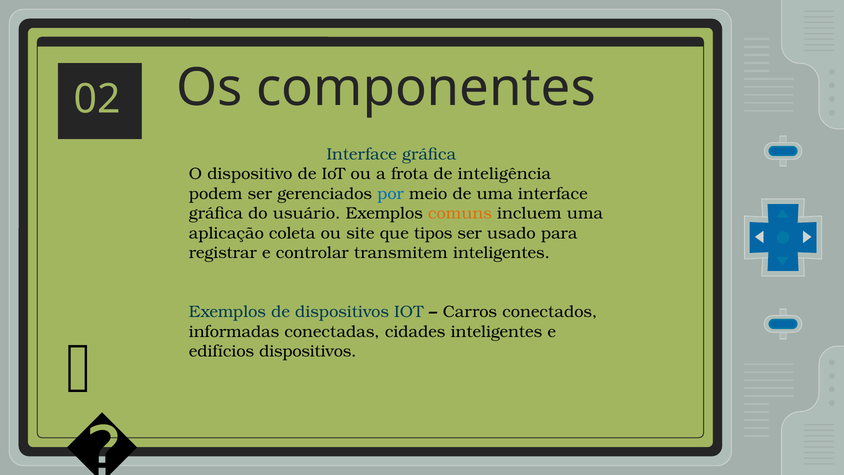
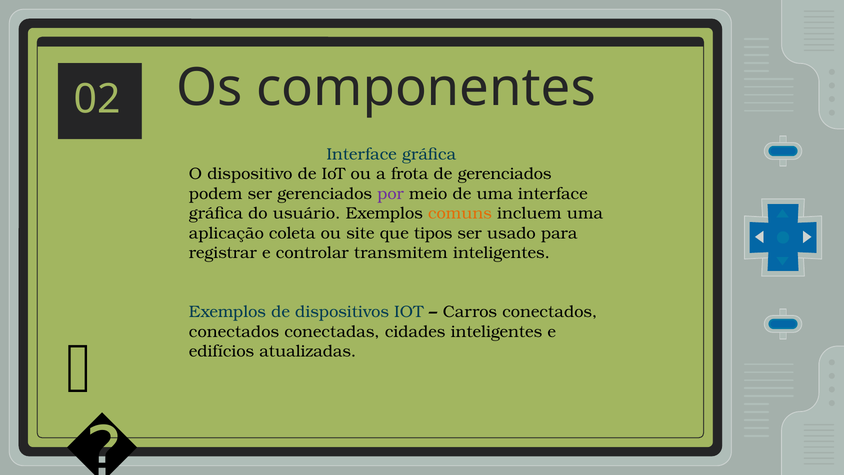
de inteligência: inteligência -> gerenciados (505, 174)
por colour: blue -> purple (391, 194)
informadas: informadas -> conectados (234, 332)
edifícios dispositivos: dispositivos -> atualizadas (308, 351)
